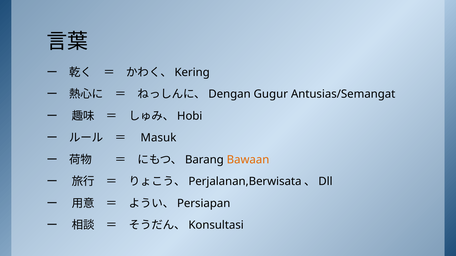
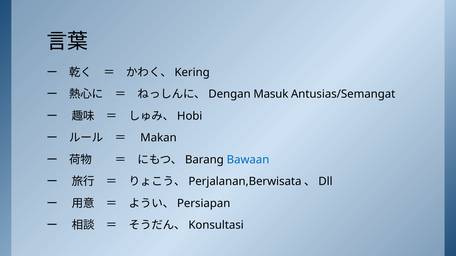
Gugur: Gugur -> Masuk (271, 94)
Masuk: Masuk -> Makan (158, 138)
Bawaan colour: orange -> blue (248, 160)
